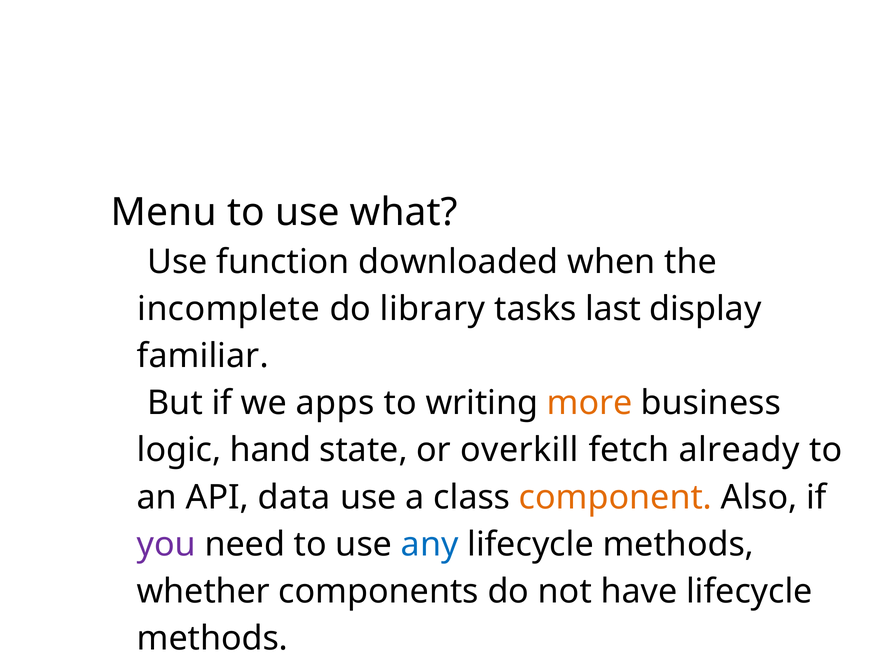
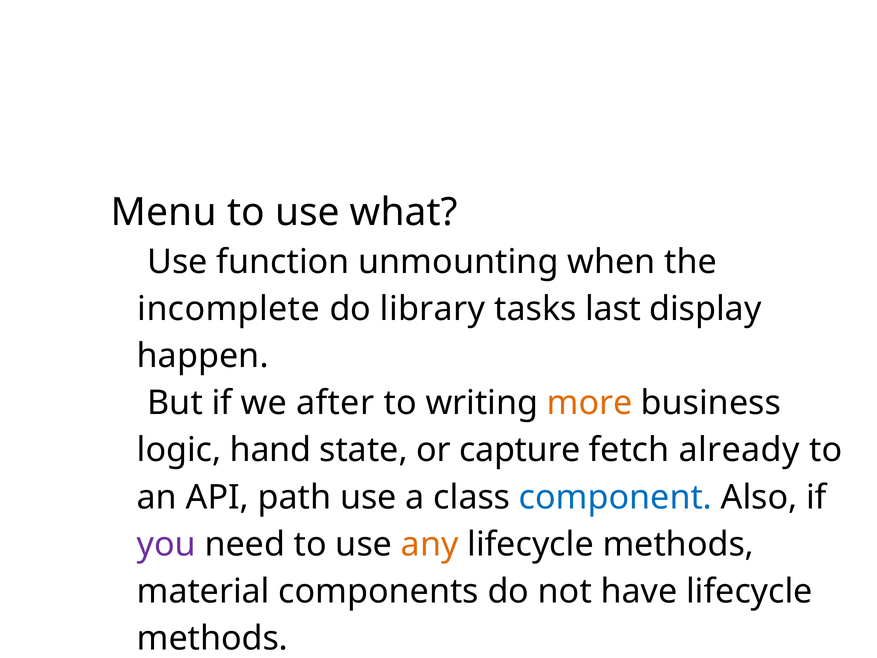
downloaded: downloaded -> unmounting (458, 262)
familiar: familiar -> happen (203, 356)
apps: apps -> after (335, 403)
overkill: overkill -> capture (520, 450)
data: data -> path (294, 497)
component colour: orange -> blue (616, 497)
any colour: blue -> orange (430, 544)
whether: whether -> material (203, 591)
